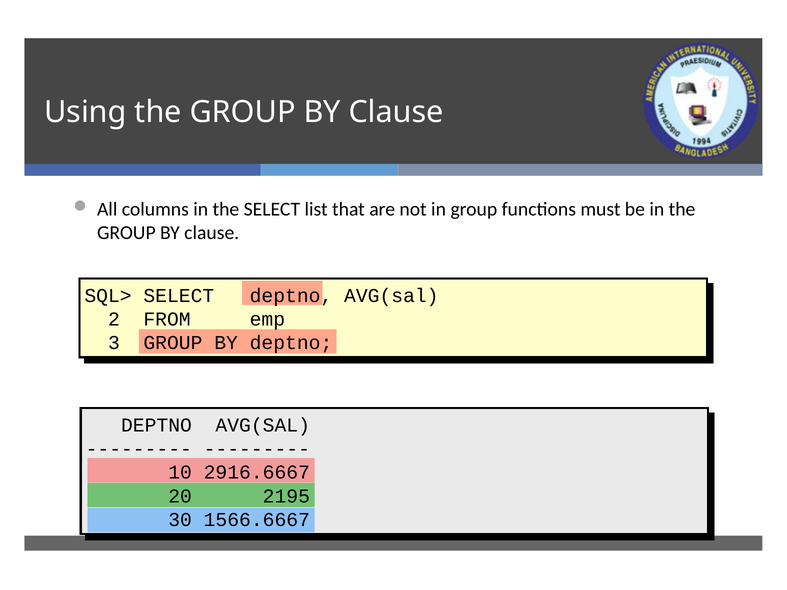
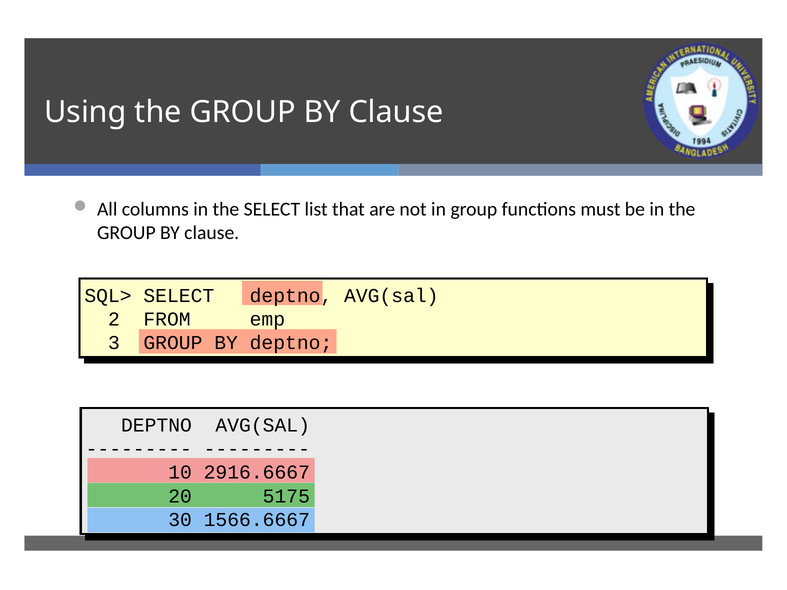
2195: 2195 -> 5175 (286, 496)
